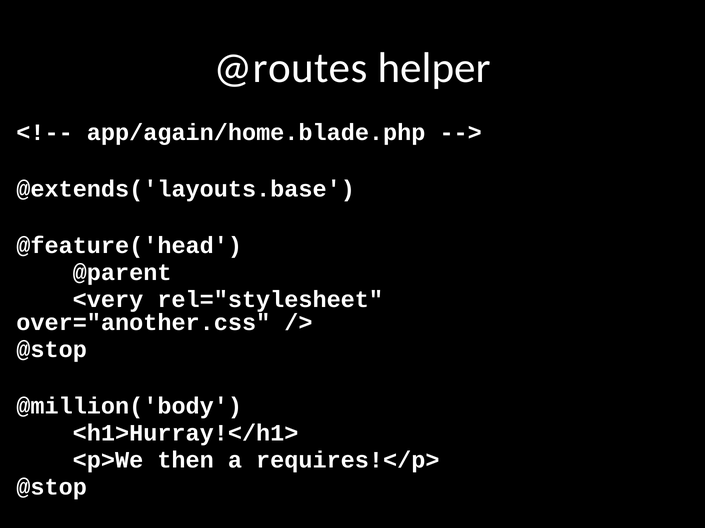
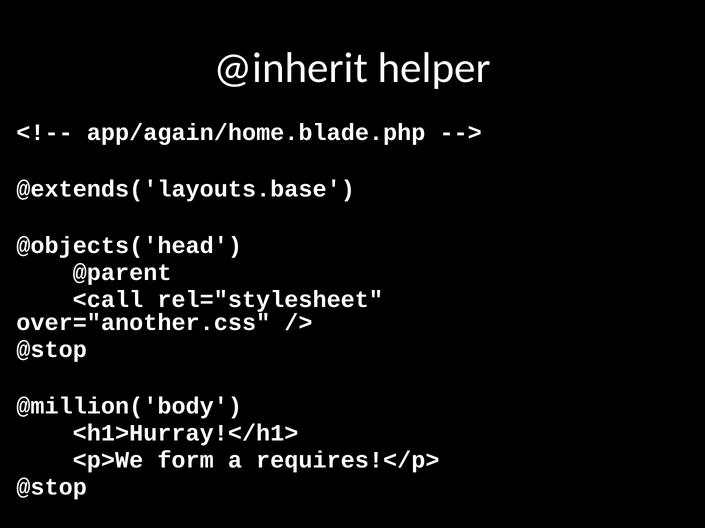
@routes: @routes -> @inherit (291, 68)
@feature('head: @feature('head -> @objects('head (129, 246)
<very: <very -> <call (108, 300)
then: then -> form (186, 461)
